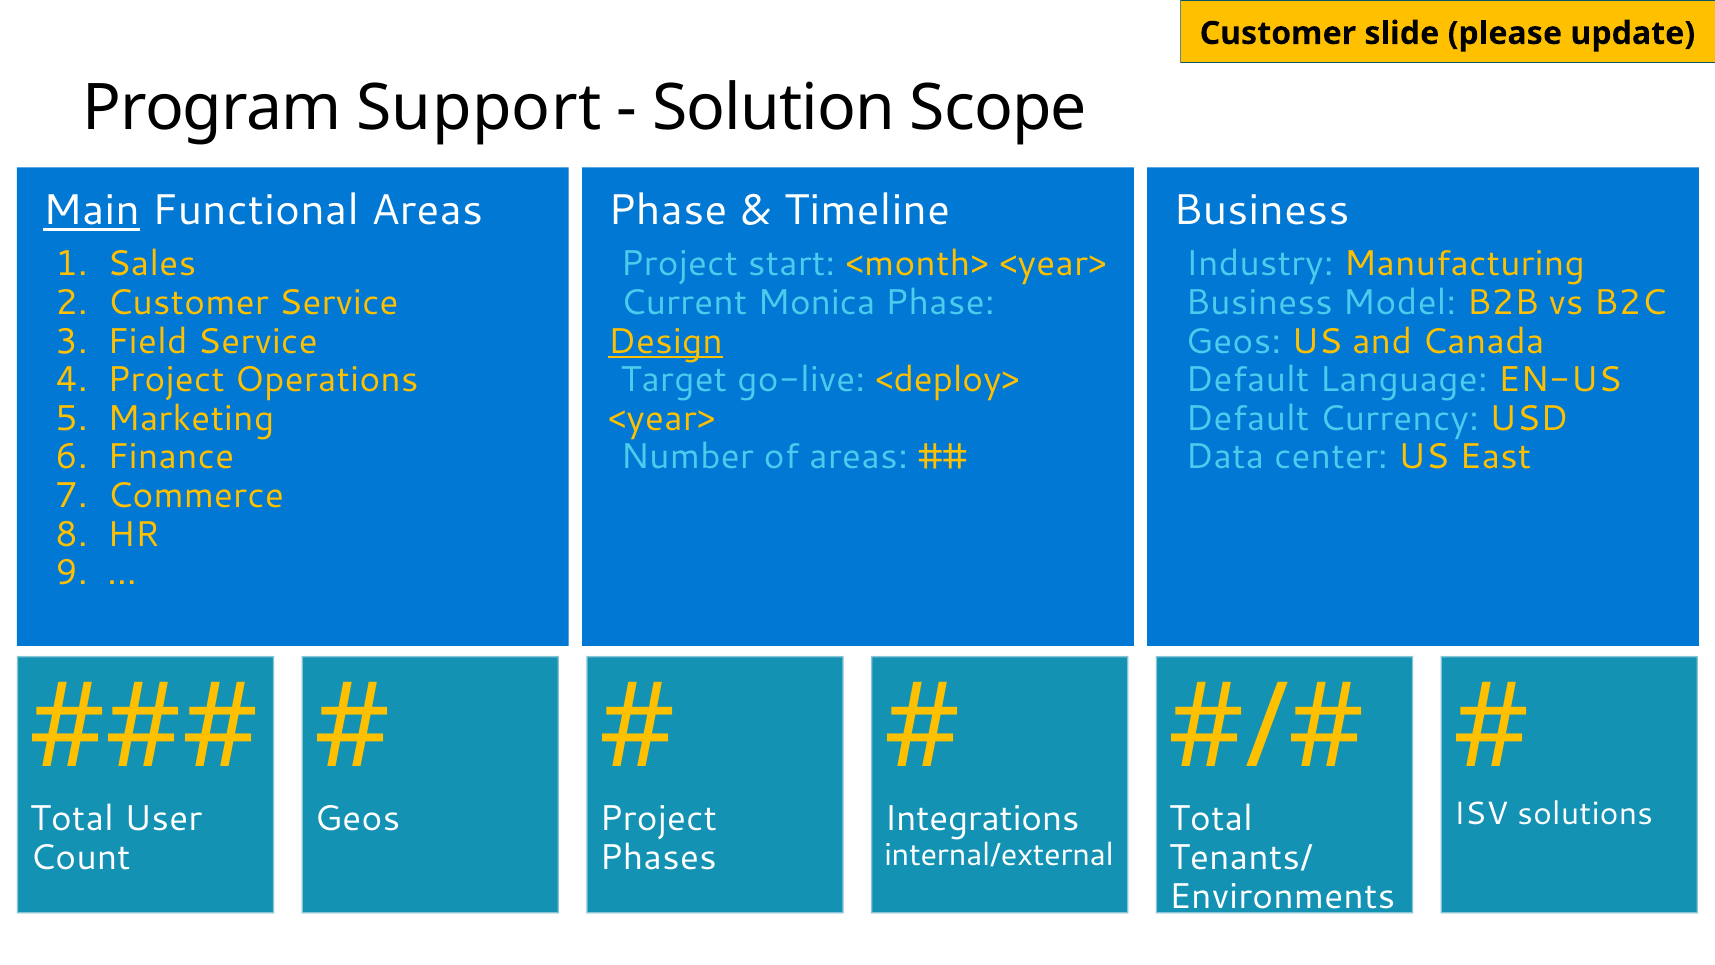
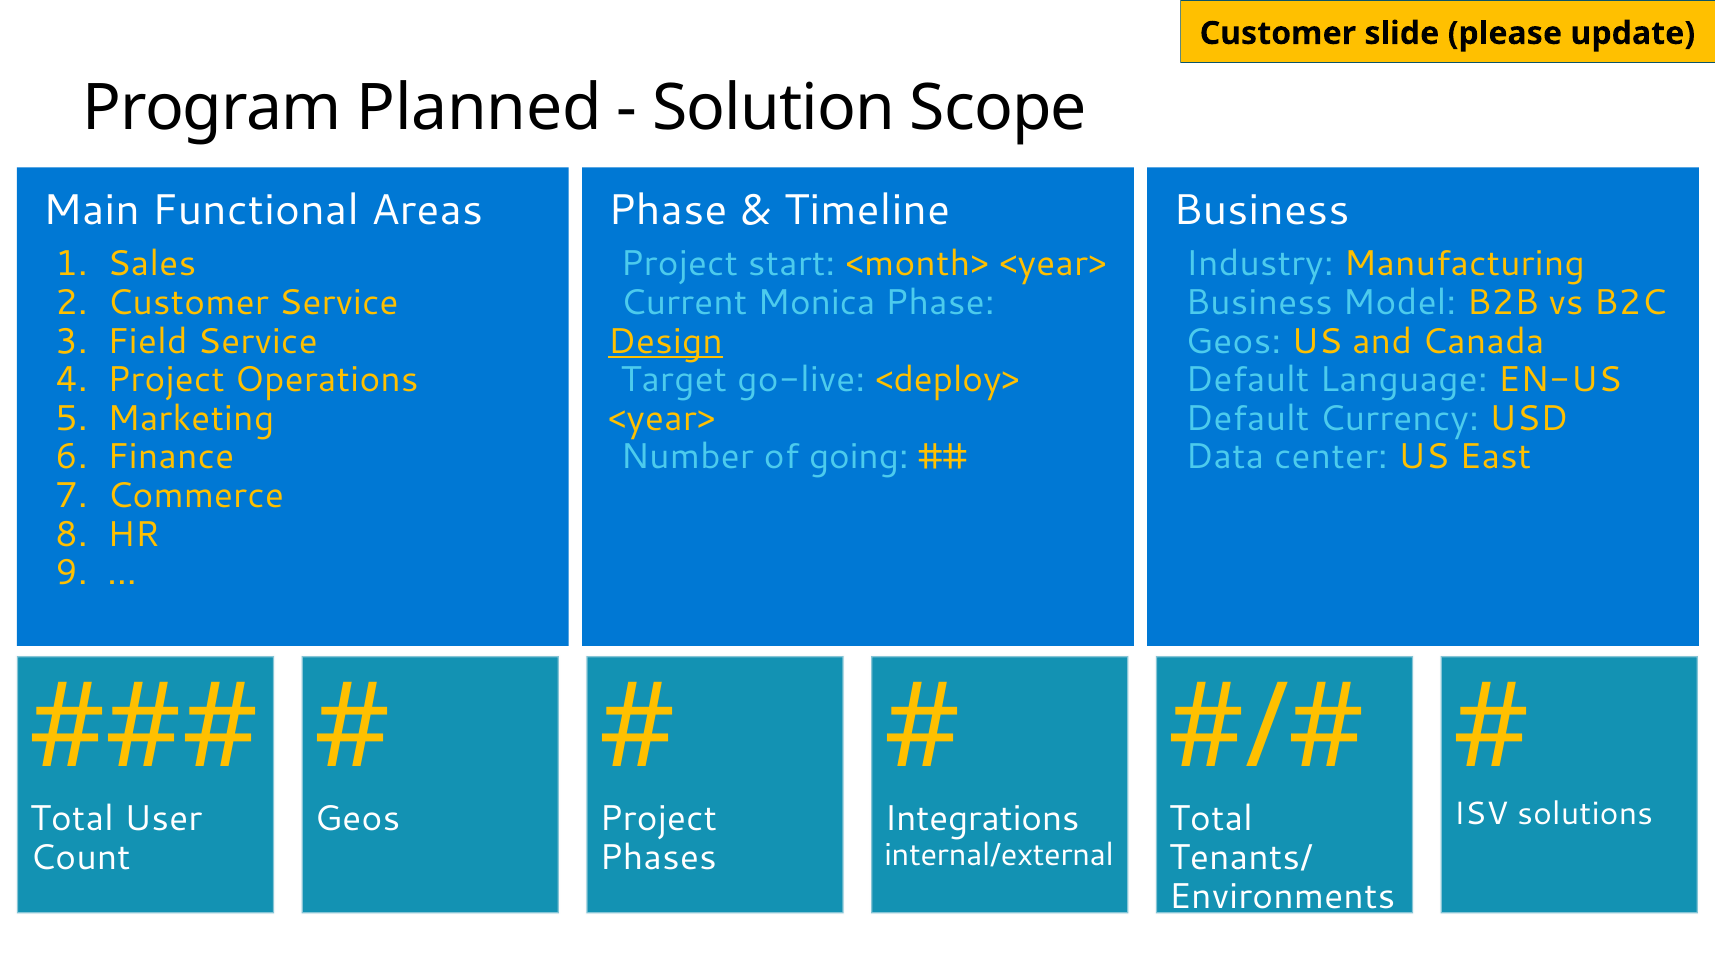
Support: Support -> Planned (479, 108)
Main underline: present -> none (91, 211)
of areas: areas -> going (859, 457)
